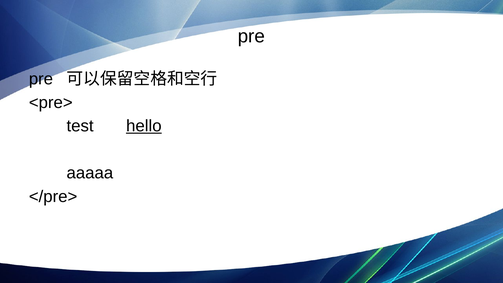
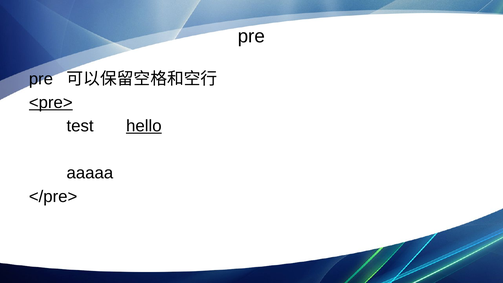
<pre> underline: none -> present (51, 103)
